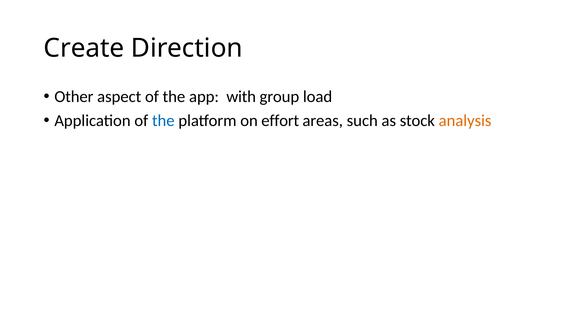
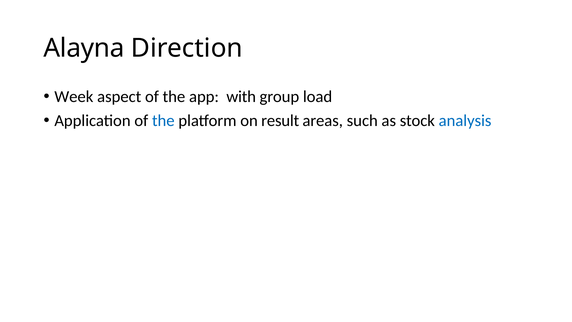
Create: Create -> Alayna (84, 48)
Other: Other -> Week (74, 97)
effort: effort -> result (280, 121)
analysis colour: orange -> blue (465, 121)
